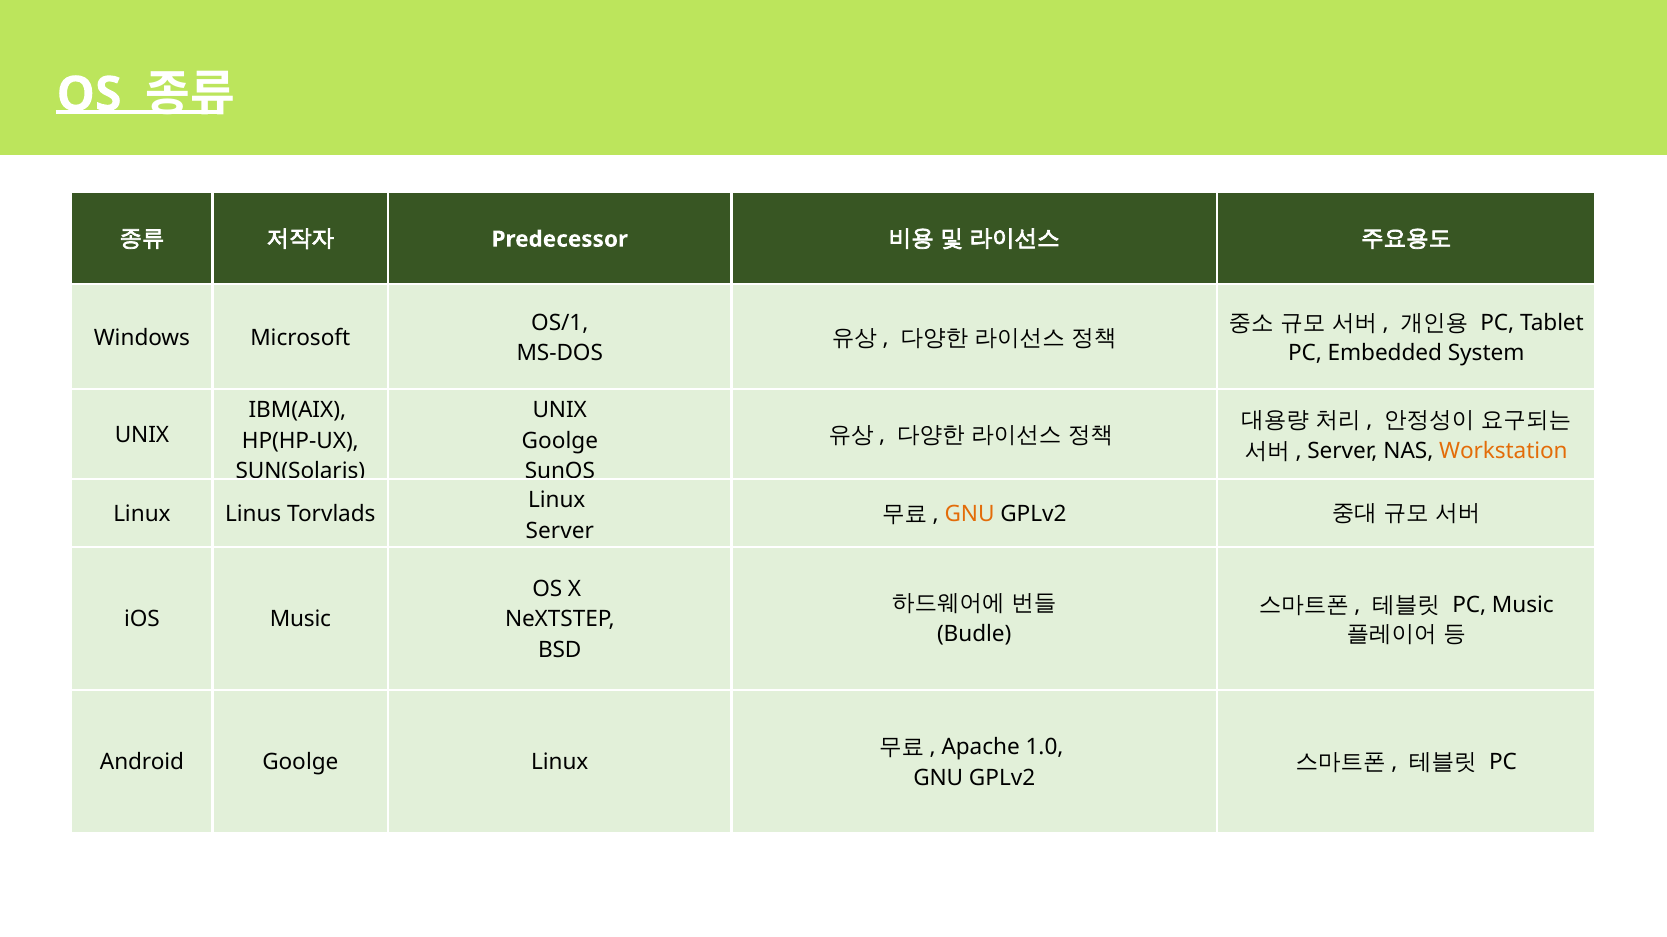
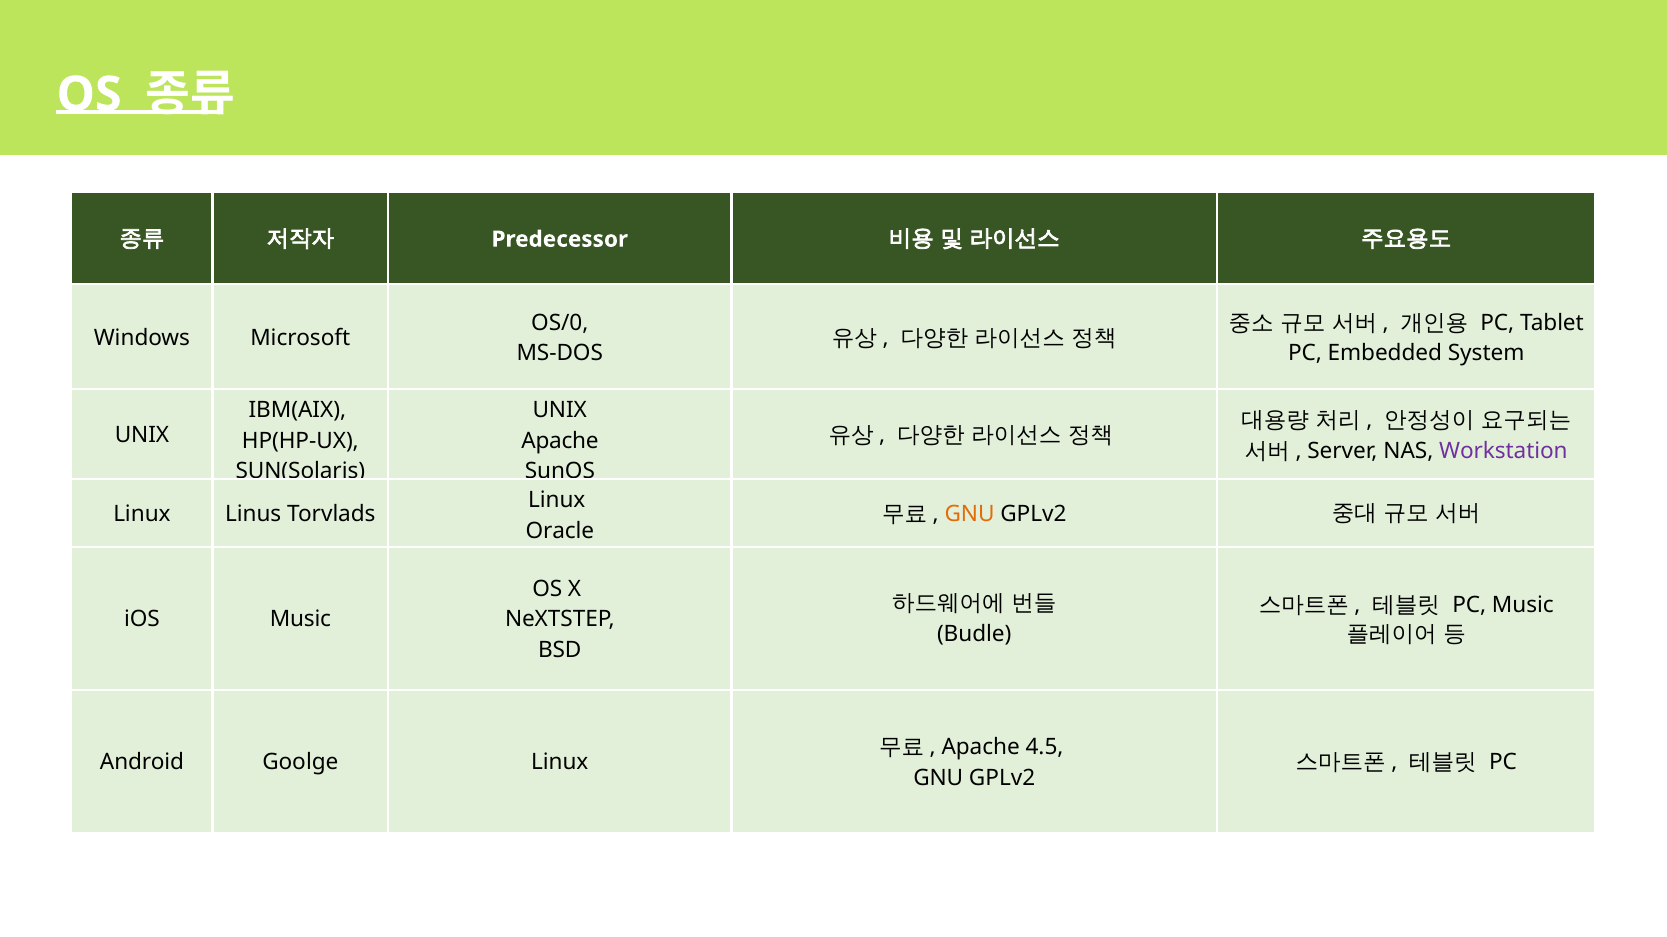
OS/1: OS/1 -> OS/0 (560, 323)
Goolge: Goolge -> Apache (560, 441)
Workstation colour: orange -> purple (1503, 451)
Server: Server -> Oracle (560, 531)
1.0: 1.0 -> 4.5 (1045, 748)
